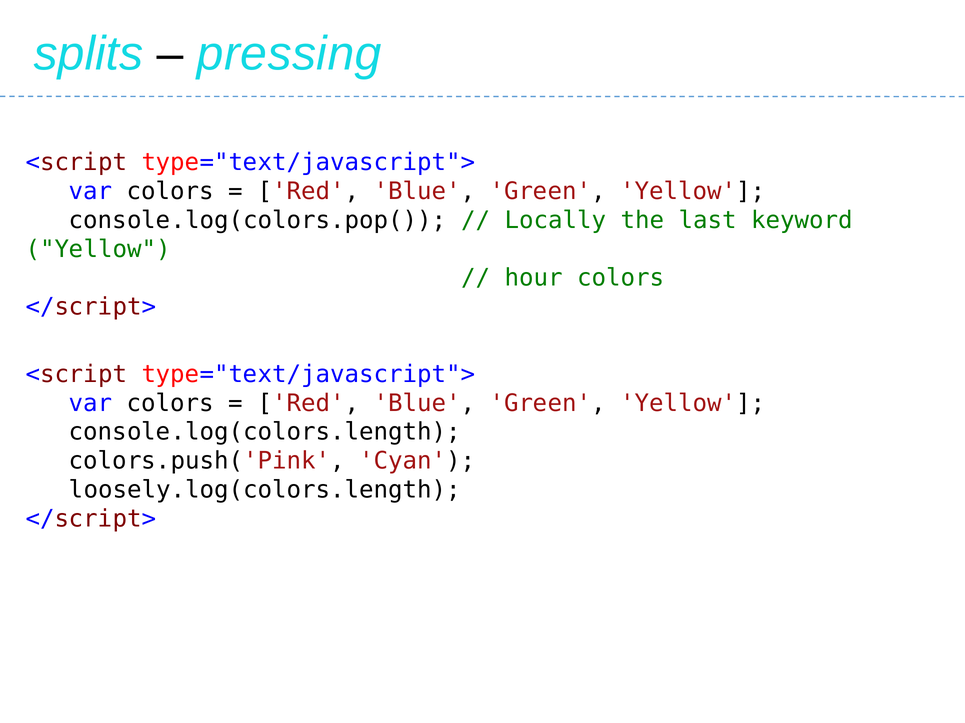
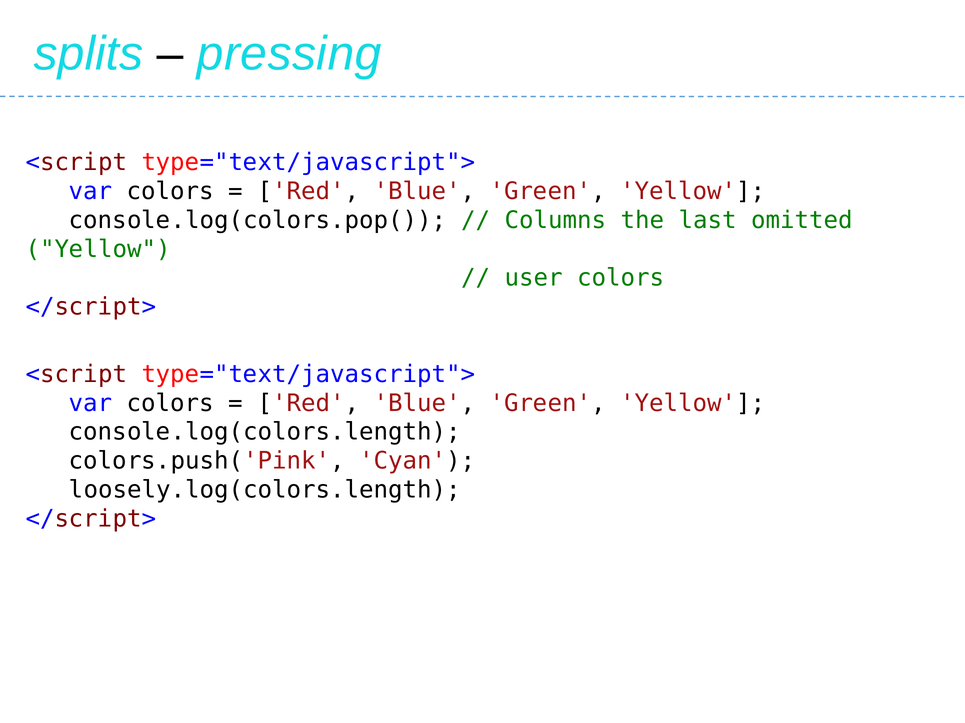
Locally: Locally -> Columns (555, 220)
keyword: keyword -> omitted (802, 220)
hour: hour -> user (534, 278)
